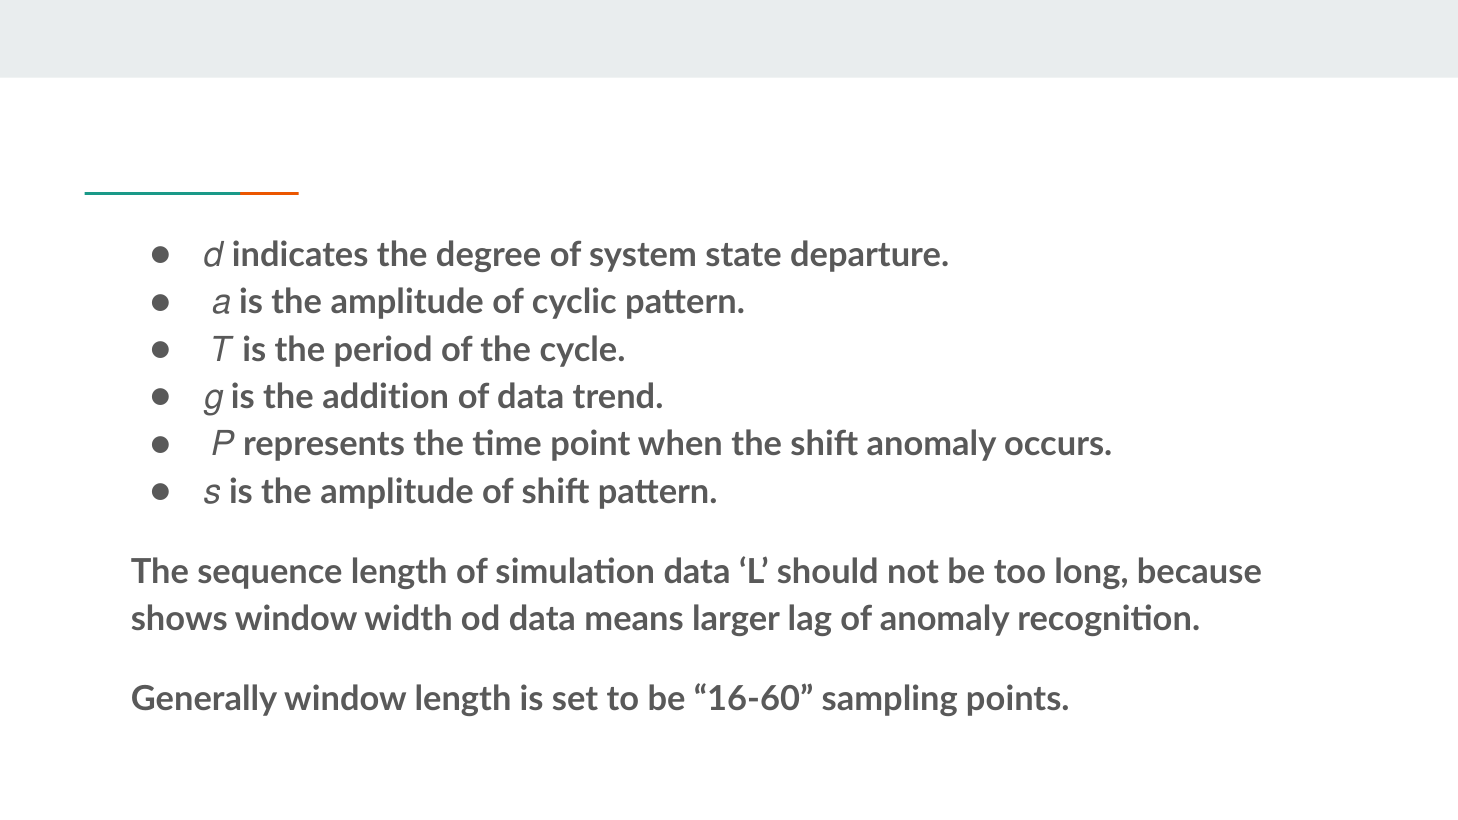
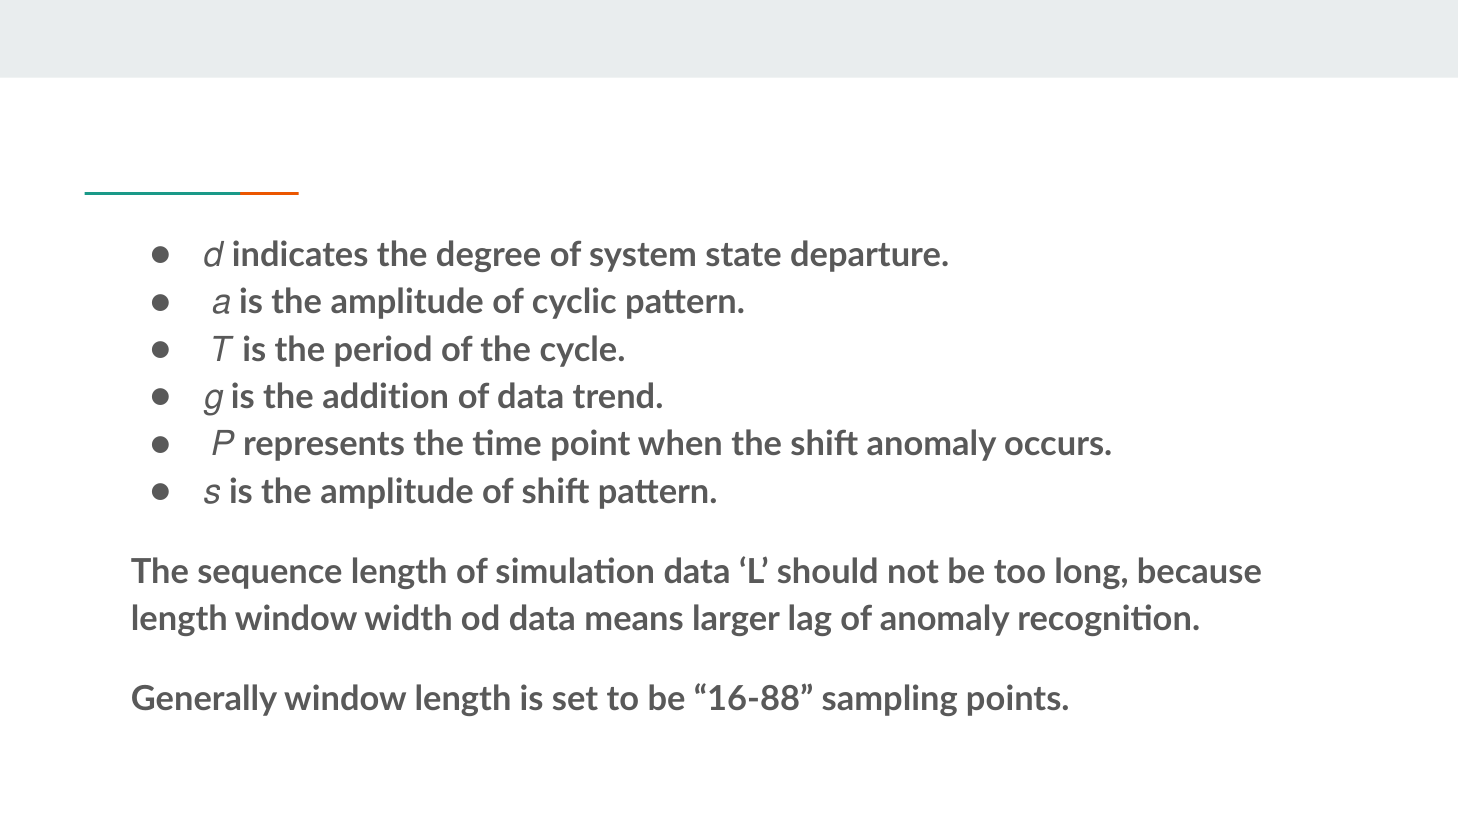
shows: shows -> length (179, 619)
16-60: 16-60 -> 16-88 (754, 699)
